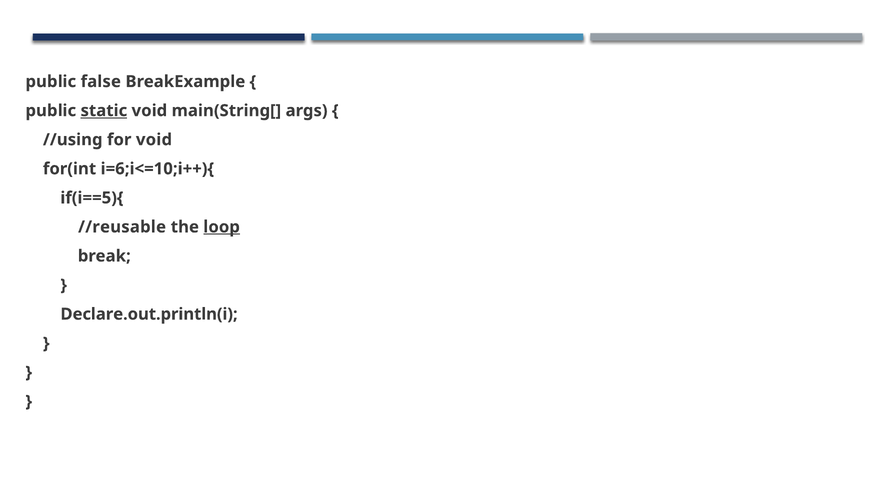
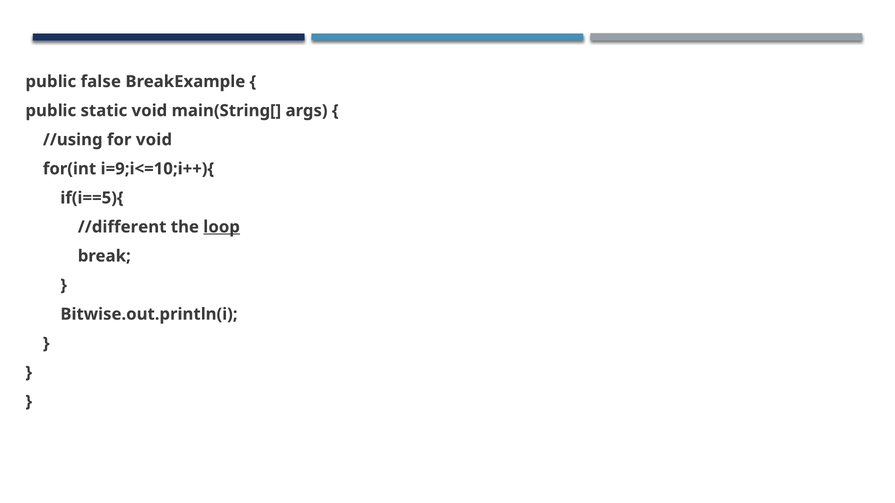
static underline: present -> none (104, 111)
i=6;i<=10;i++){: i=6;i<=10;i++){ -> i=9;i<=10;i++){ (157, 169)
//reusable: //reusable -> //different (122, 227)
Declare.out.println(i: Declare.out.println(i -> Bitwise.out.println(i (149, 314)
